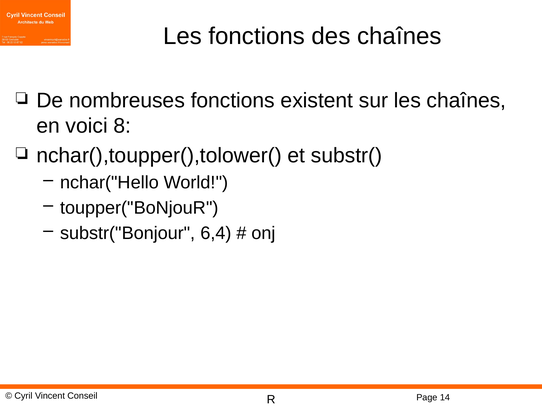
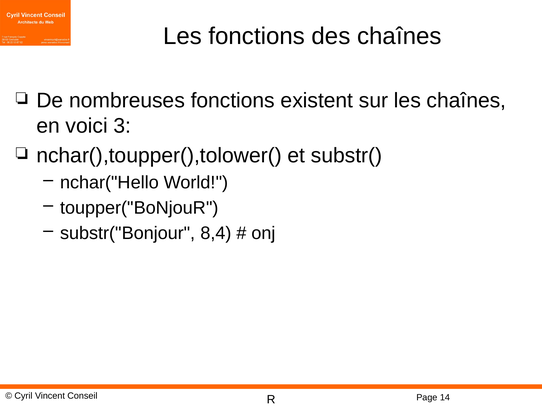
8: 8 -> 3 (122, 126)
6,4: 6,4 -> 8,4 (216, 233)
